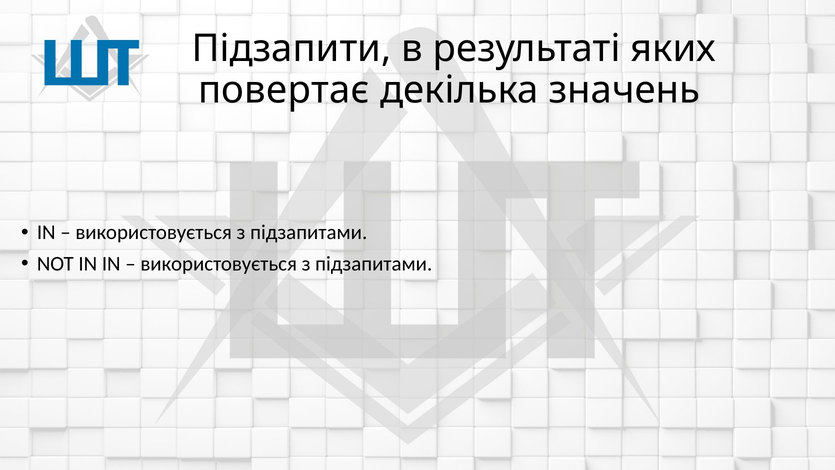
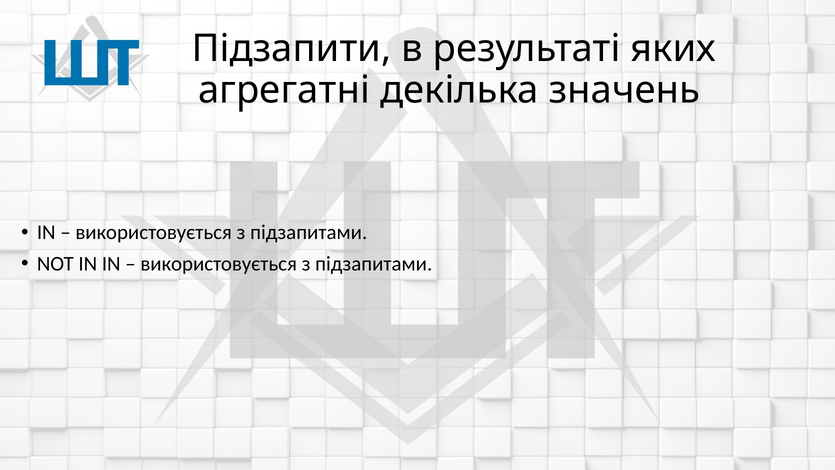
повертає: повертає -> агрегатні (284, 90)
